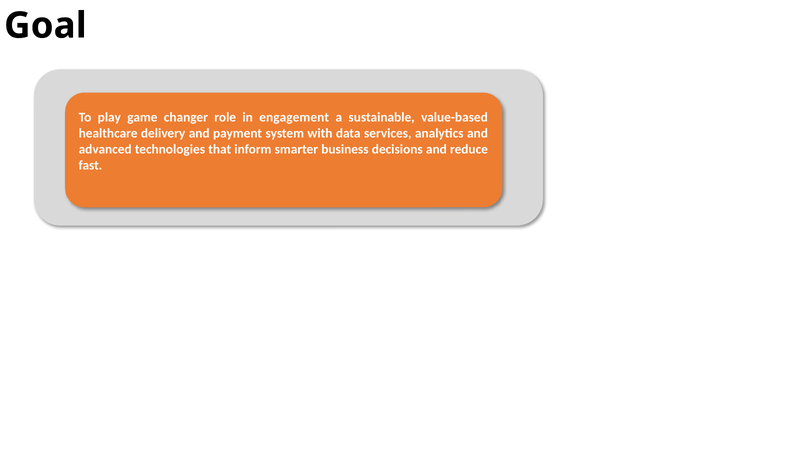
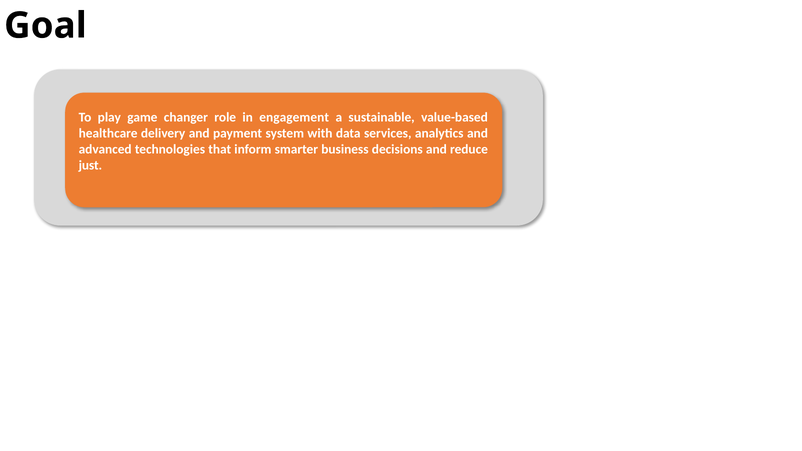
fast: fast -> just (90, 166)
